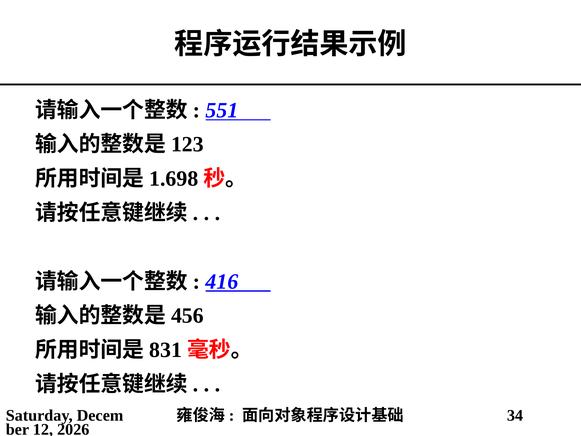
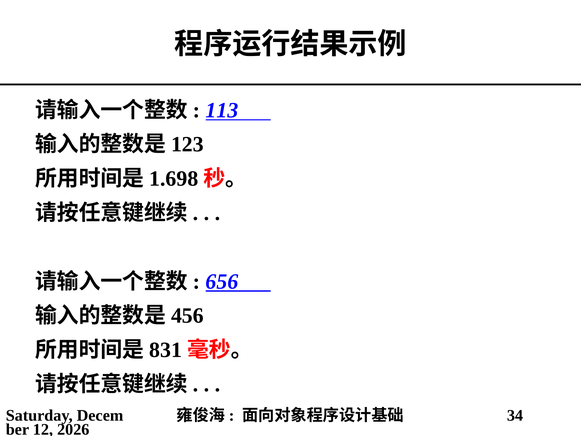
551: 551 -> 113 (222, 110)
416: 416 -> 656 (222, 281)
